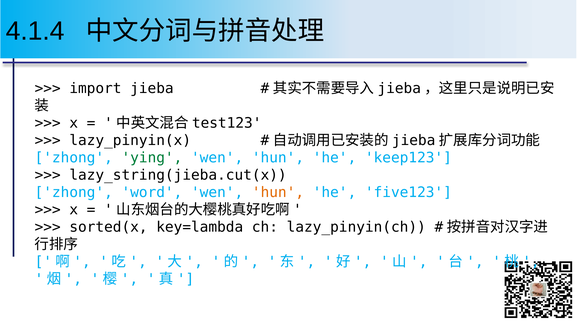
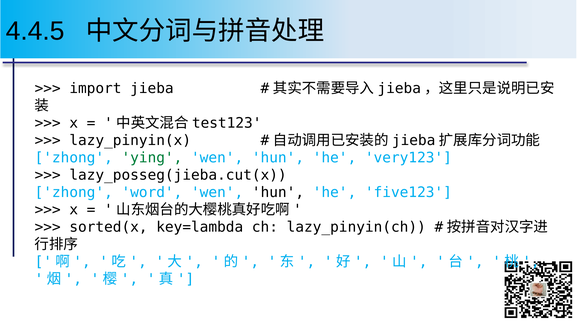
4.1.4: 4.1.4 -> 4.4.5 (35, 31)
keep123: keep123 -> very123 (408, 158)
lazy_string(jieba.cut(x: lazy_string(jieba.cut(x -> lazy_posseg(jieba.cut(x (178, 175)
hun colour: orange -> black (278, 192)
